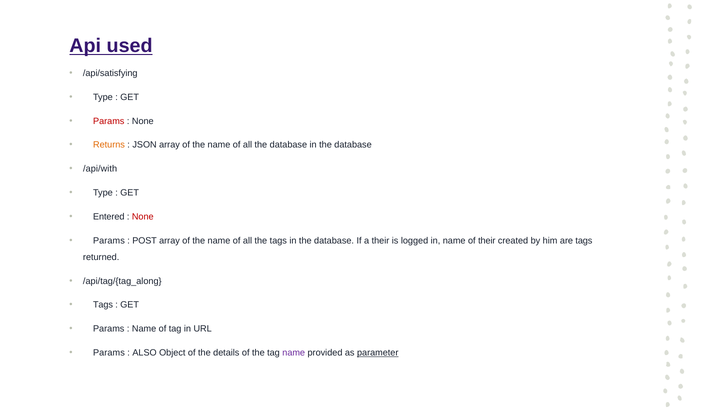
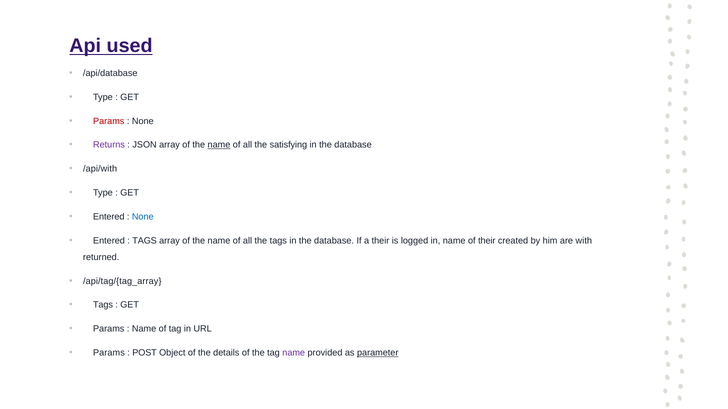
/api/satisfying: /api/satisfying -> /api/database (110, 73)
Returns colour: orange -> purple (109, 145)
name underline: none -> present (219, 145)
all the database: database -> satisfying (288, 145)
None colour: red -> blue (143, 217)
Params: Params -> Entered (109, 241)
POST: POST -> TAGS (145, 241)
are tags: tags -> with (584, 241)
/api/tag/{tag_along: /api/tag/{tag_along -> /api/tag/{tag_array (122, 281)
ALSO: ALSO -> POST (145, 353)
